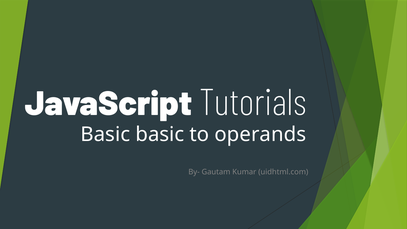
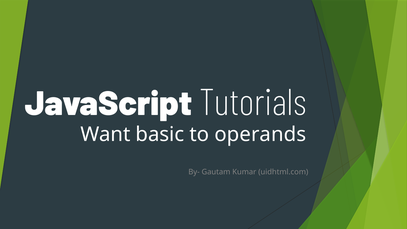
Basic: Basic -> Want (105, 134)
